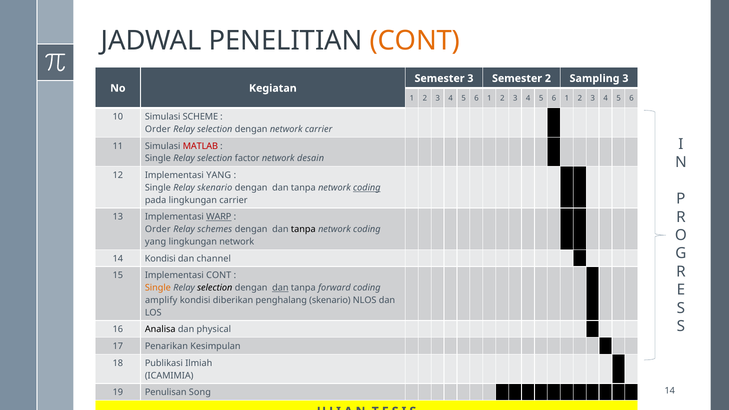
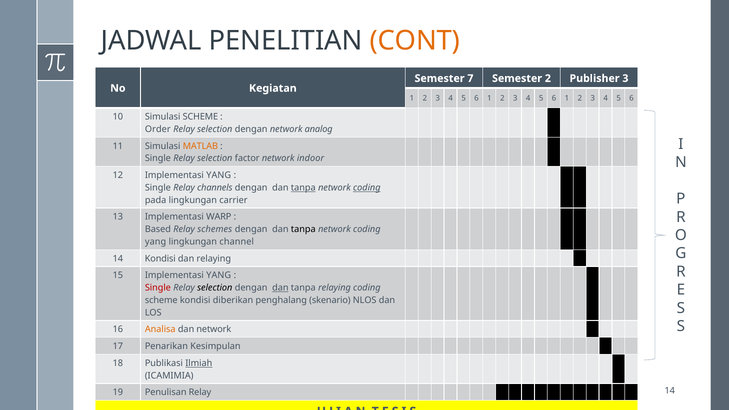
Semester 3: 3 -> 7 (470, 78)
Sampling: Sampling -> Publisher (595, 78)
network carrier: carrier -> analog (319, 129)
MATLAB colour: red -> orange (200, 146)
desain: desain -> indoor (311, 158)
Relay skenario: skenario -> channels (215, 188)
tanpa underline: none -> present (303, 188)
WARP underline: present -> none (219, 217)
Order: Order -> Based (158, 229)
lingkungan network: network -> channel (237, 242)
dan channel: channel -> relaying (214, 259)
15 Implementasi CONT: CONT -> YANG (219, 276)
Single colour: orange -> red (158, 288)
tanpa forward: forward -> relaying (334, 288)
amplify: amplify -> scheme (161, 300)
Analisa colour: black -> orange (160, 330)
dan physical: physical -> network (214, 330)
Ilmiah underline: none -> present (199, 363)
Penulisan Song: Song -> Relay (200, 393)
